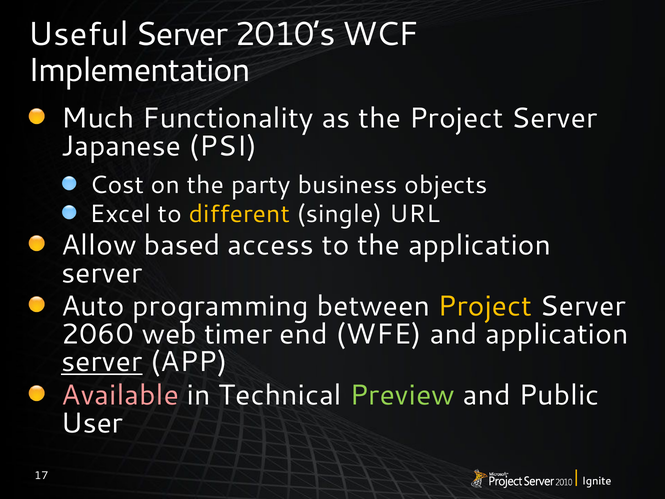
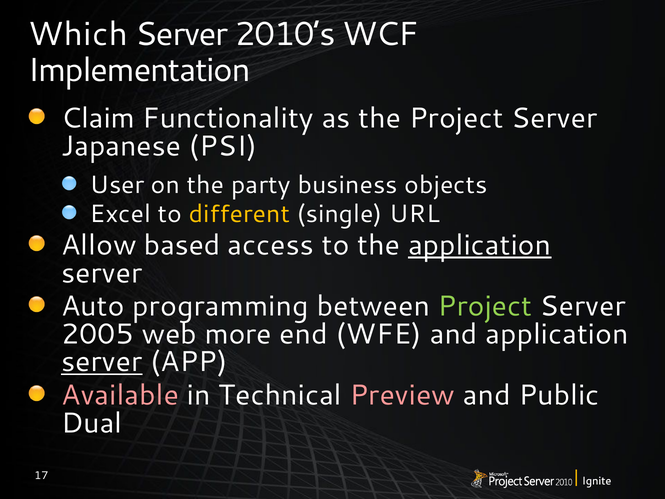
Useful: Useful -> Which (78, 34)
Much: Much -> Claim (98, 118)
Cost: Cost -> User (117, 185)
application underline: none -> present (480, 245)
Project colour: yellow -> light green (485, 306)
2060: 2060 -> 2005 (97, 334)
timer: timer -> more (238, 334)
Preview colour: light green -> pink (402, 395)
User: User -> Dual (92, 423)
